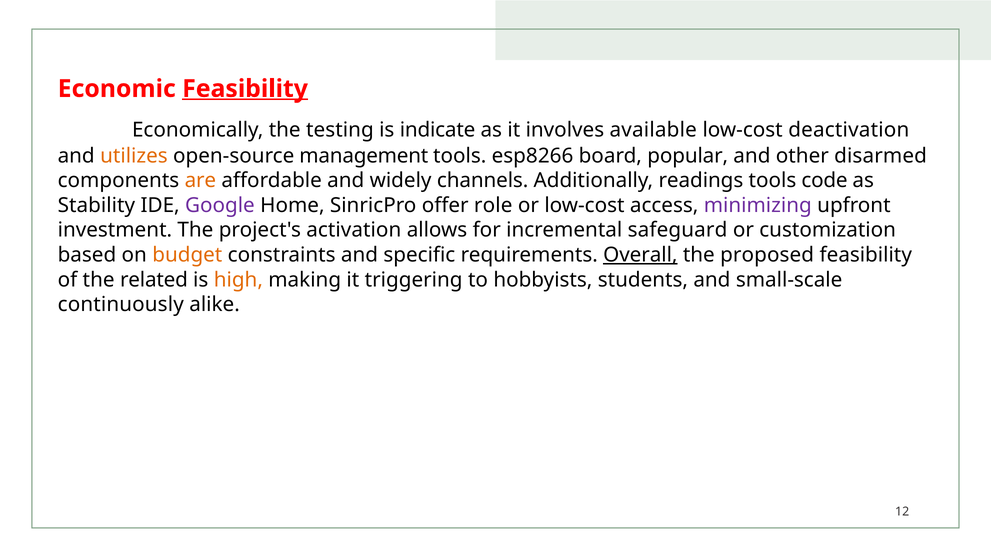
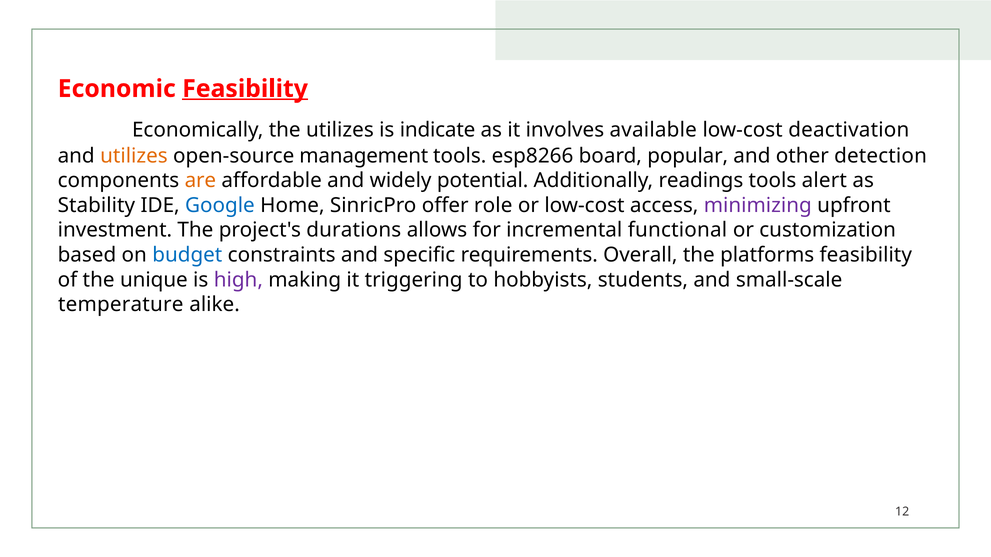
the testing: testing -> utilizes (340, 130)
disarmed: disarmed -> detection (881, 156)
channels: channels -> potential (483, 181)
code: code -> alert (824, 181)
Google colour: purple -> blue (220, 206)
activation: activation -> durations (354, 230)
safeguard: safeguard -> functional (677, 230)
budget colour: orange -> blue (187, 255)
Overall underline: present -> none (640, 255)
proposed: proposed -> platforms (767, 255)
related: related -> unique (154, 280)
high colour: orange -> purple (238, 280)
continuously: continuously -> temperature (121, 305)
